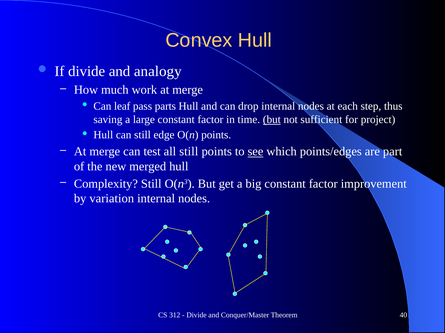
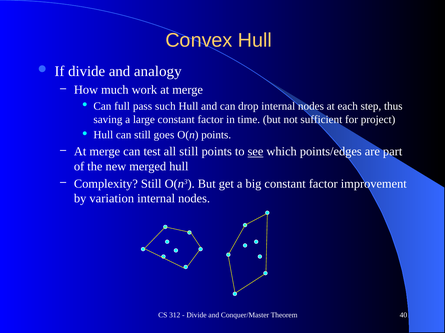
leaf: leaf -> full (122, 106)
parts: parts -> such (165, 106)
but underline: present -> none (272, 120)
edge: edge -> goes (164, 135)
